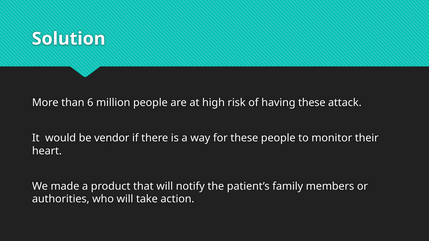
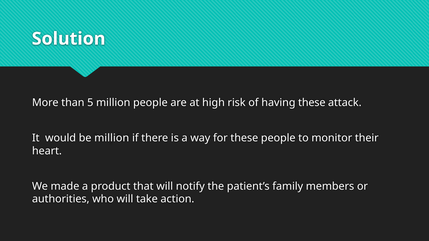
6: 6 -> 5 (90, 103)
be vendor: vendor -> million (112, 138)
